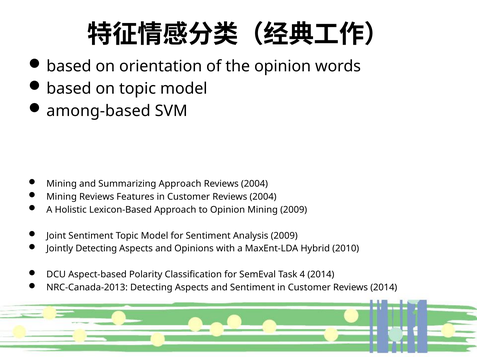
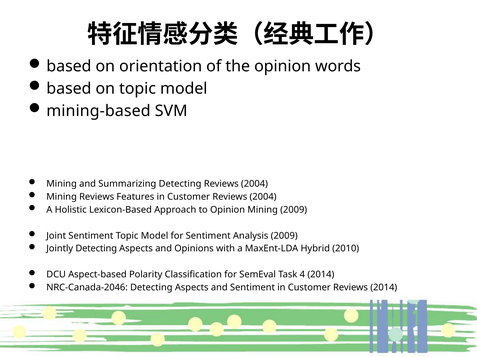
among-based: among-based -> mining-based (98, 111)
Summarizing Approach: Approach -> Detecting (180, 184)
NRC-Canada-2013: NRC-Canada-2013 -> NRC-Canada-2046 (87, 288)
